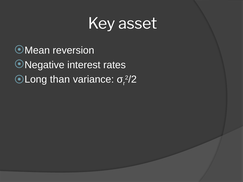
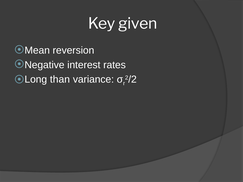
asset: asset -> given (138, 24)
